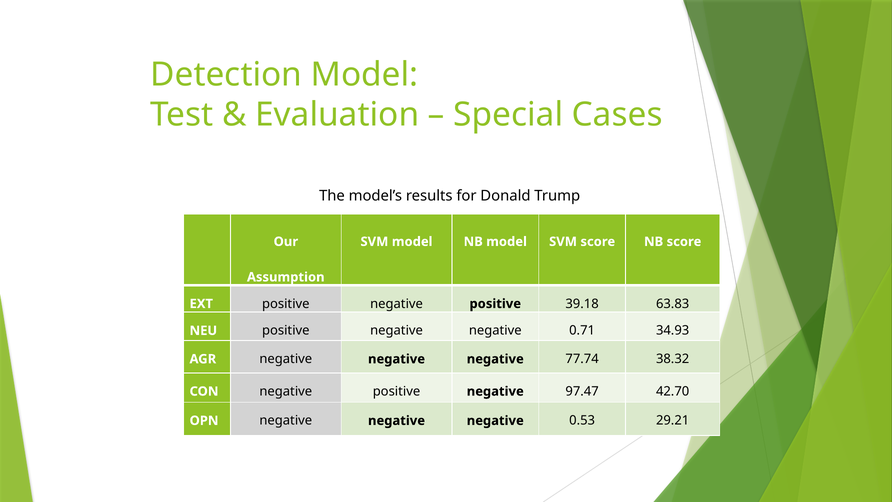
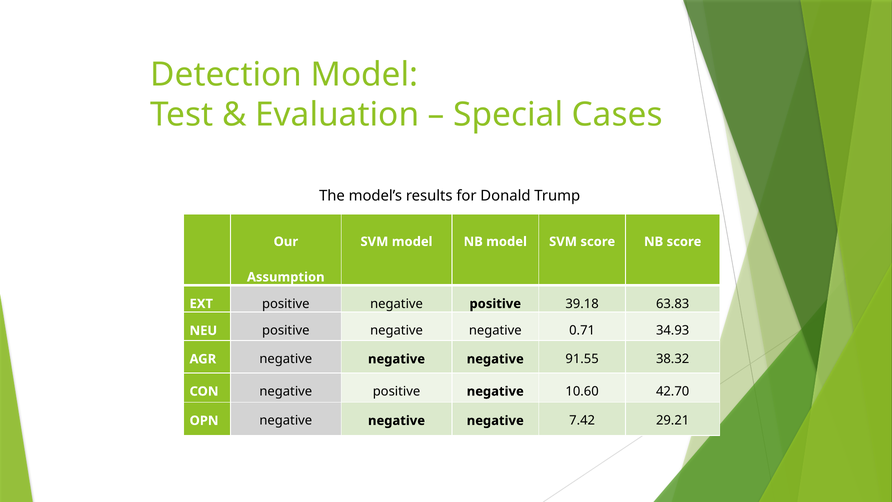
77.74: 77.74 -> 91.55 (582, 359)
97.47: 97.47 -> 10.60 (582, 391)
0.53: 0.53 -> 7.42 (582, 420)
